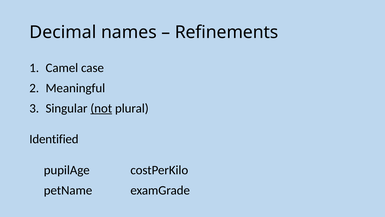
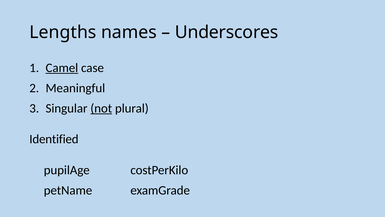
Decimal: Decimal -> Lengths (63, 32)
Refinements: Refinements -> Underscores (227, 32)
Camel underline: none -> present (62, 68)
